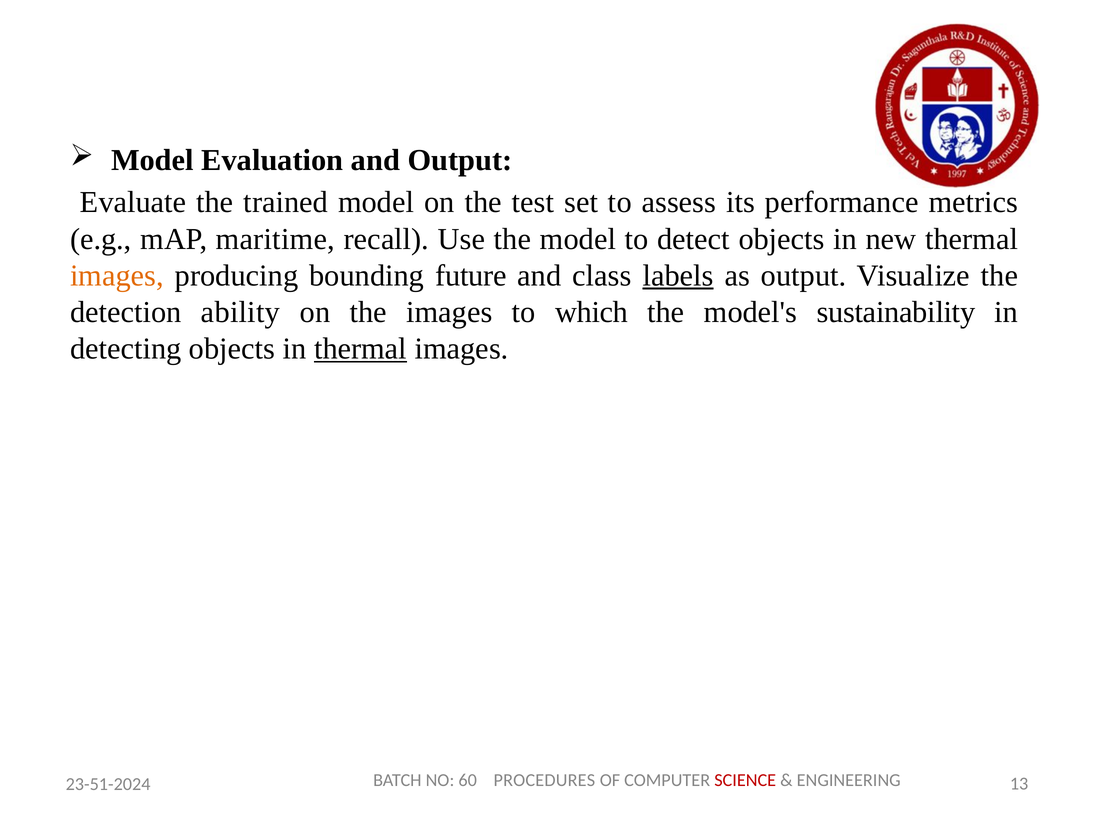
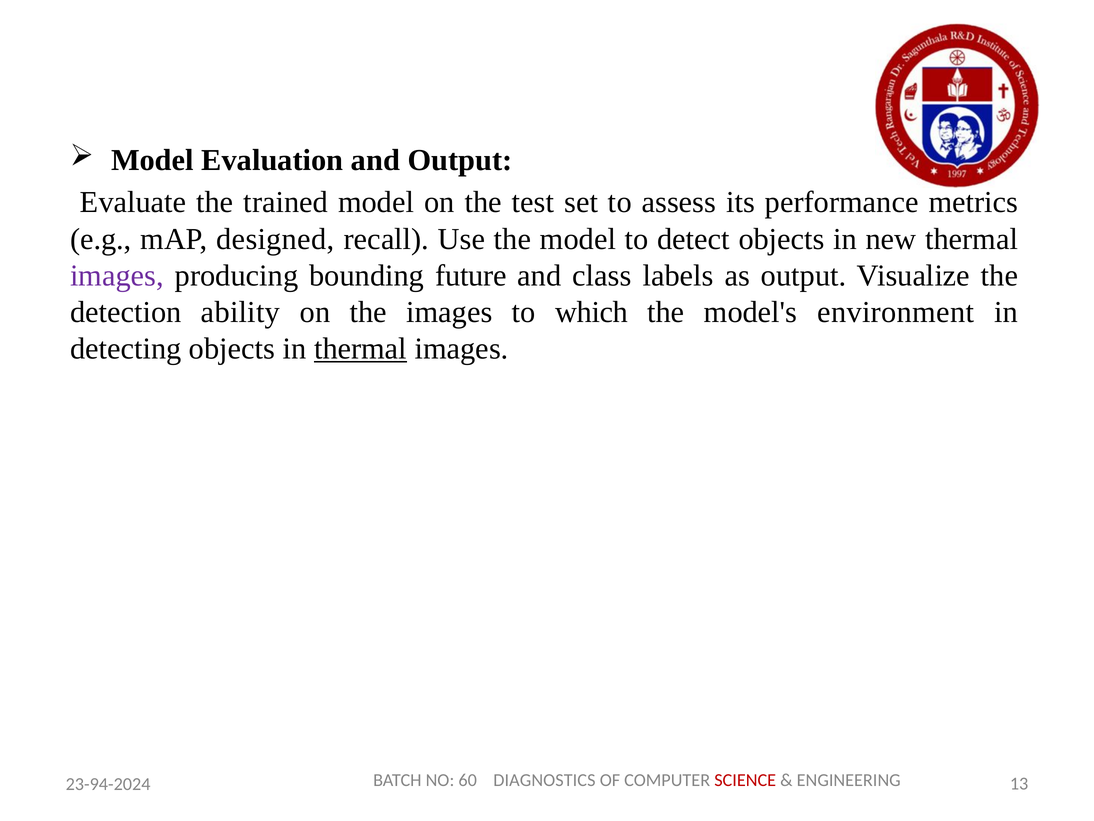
maritime: maritime -> designed (275, 239)
images colour: orange -> purple (117, 275)
labels underline: present -> none (678, 275)
sustainability: sustainability -> environment (896, 312)
23-51-2024: 23-51-2024 -> 23-94-2024 (108, 784)
PROCEDURES: PROCEDURES -> DIAGNOSTICS (544, 780)
